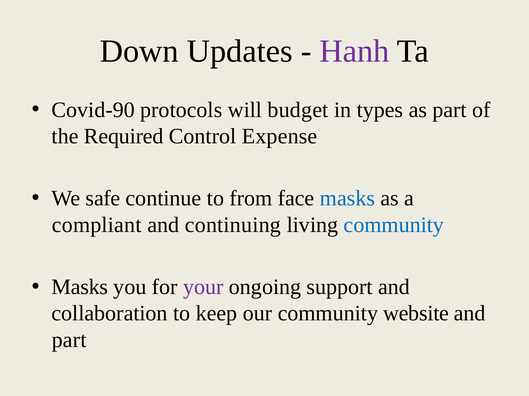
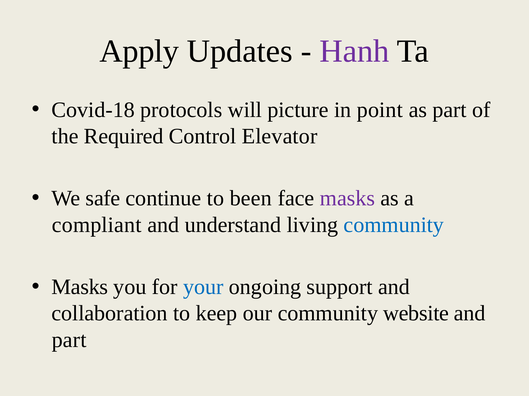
Down: Down -> Apply (139, 51)
Covid-90: Covid-90 -> Covid-18 (93, 110)
budget: budget -> picture (298, 110)
types: types -> point (380, 110)
Expense: Expense -> Elevator (280, 136)
from: from -> been (251, 199)
masks colour: blue -> purple (347, 199)
continuing: continuing -> understand (233, 225)
your colour: purple -> blue (203, 288)
